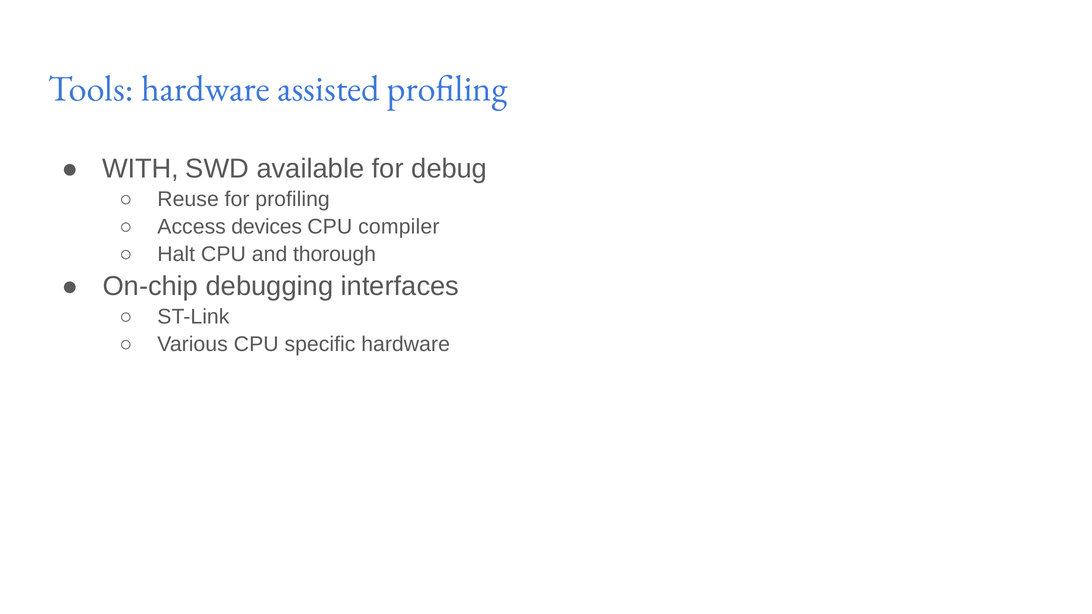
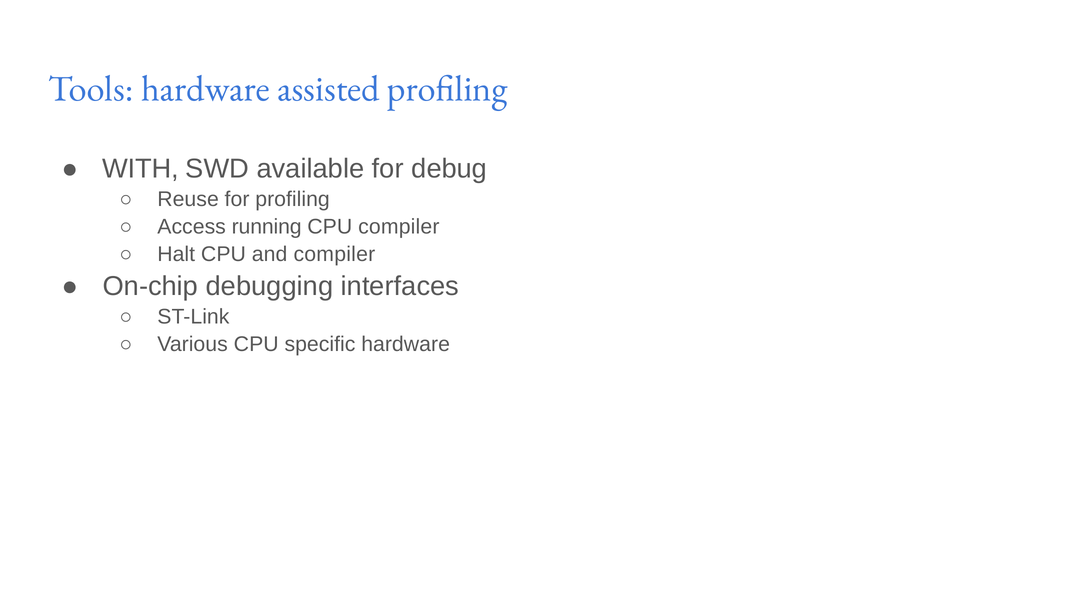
devices: devices -> running (267, 227)
and thorough: thorough -> compiler (334, 254)
